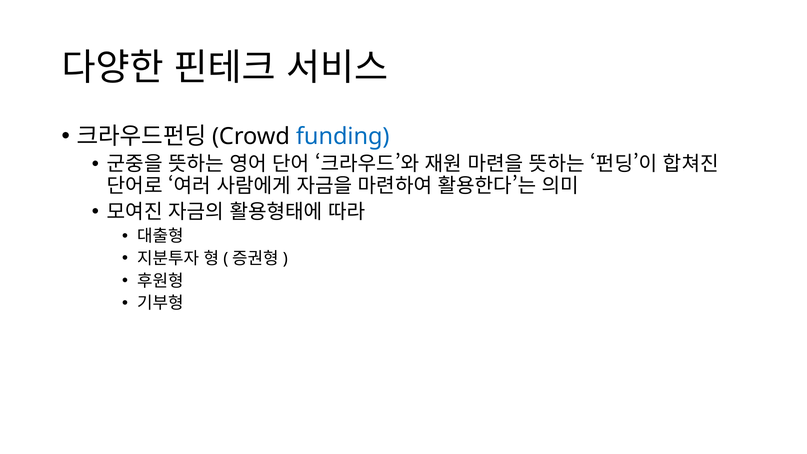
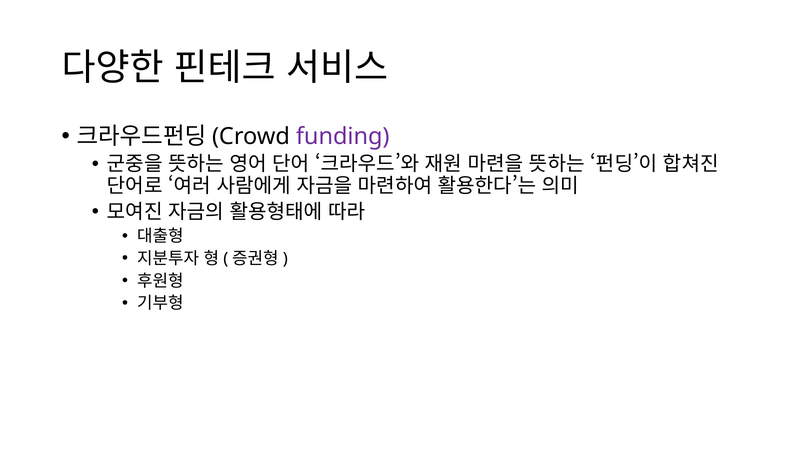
funding colour: blue -> purple (343, 136)
